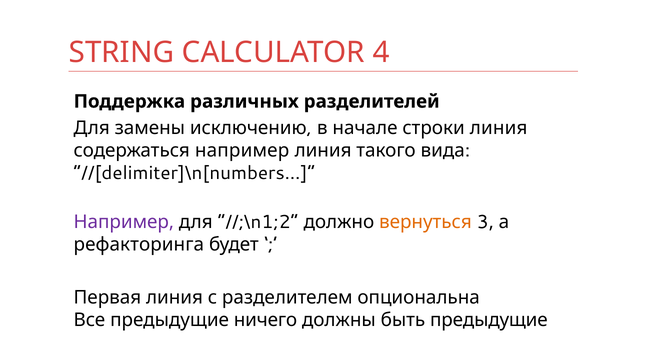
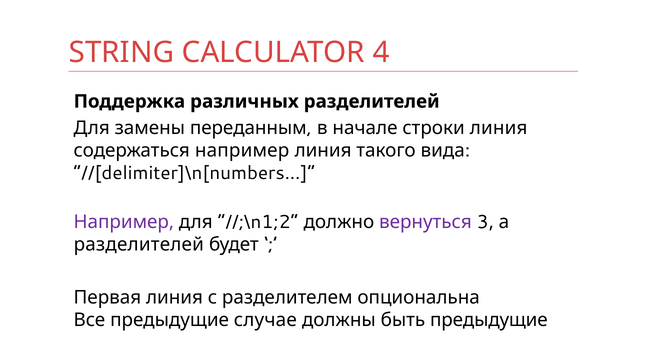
исключению: исключению -> переданным (248, 128)
вернуться colour: orange -> purple (425, 222)
рефакторинга: рефакторинга -> разделителей (139, 245)
ничего: ничего -> случае (265, 320)
